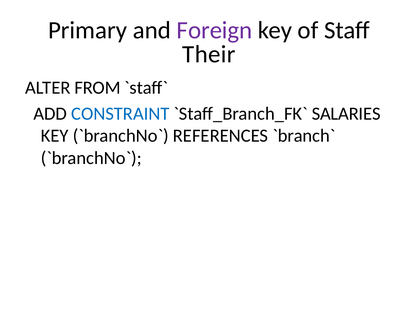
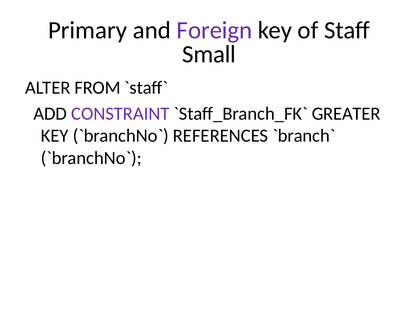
Their: Their -> Small (209, 54)
CONSTRAINT colour: blue -> purple (120, 114)
SALARIES: SALARIES -> GREATER (346, 114)
